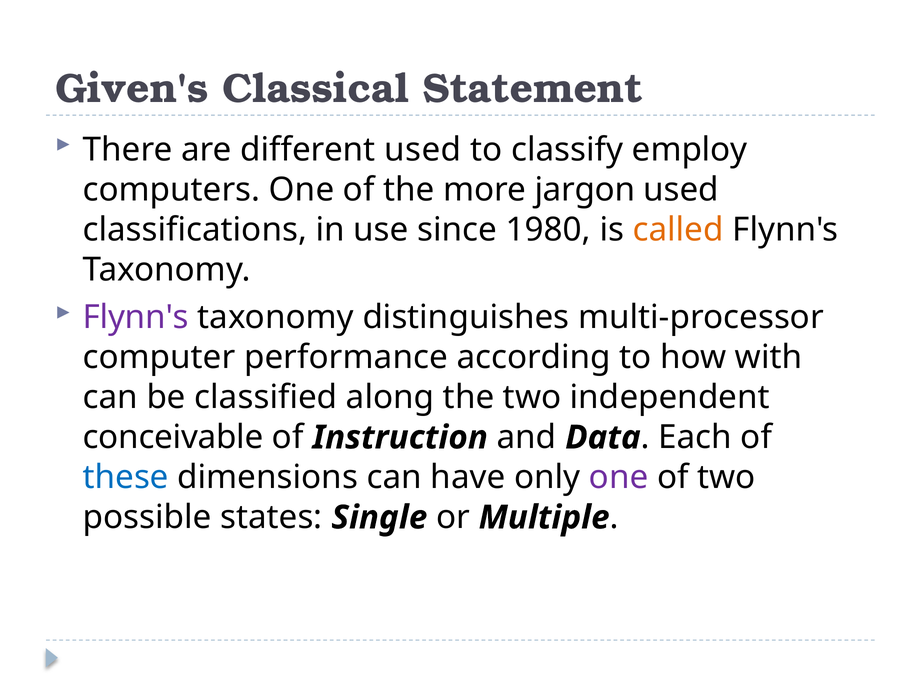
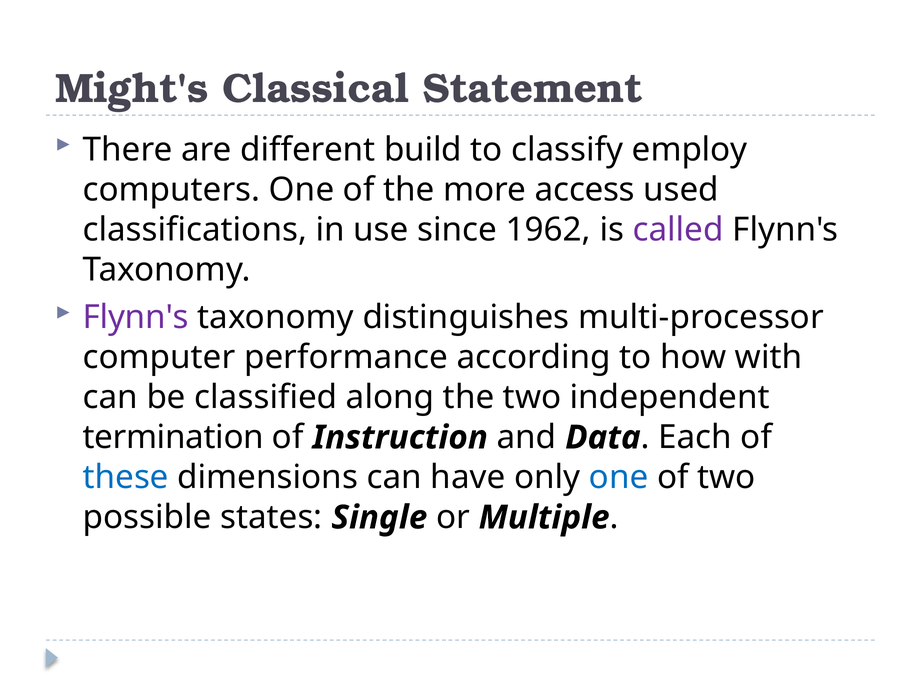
Given's: Given's -> Might's (132, 89)
different used: used -> build (423, 150)
jargon: jargon -> access (585, 190)
1980: 1980 -> 1962 (548, 230)
called colour: orange -> purple (678, 230)
conceivable: conceivable -> termination (173, 437)
one colour: purple -> blue (619, 477)
